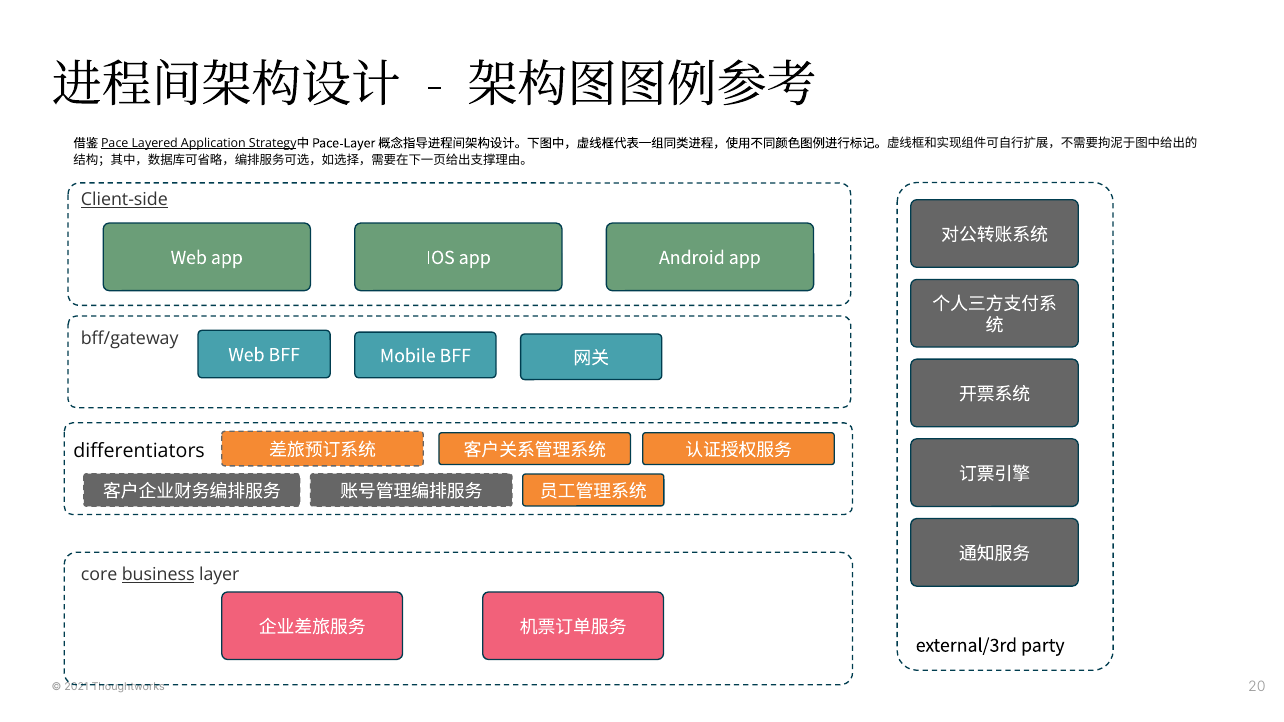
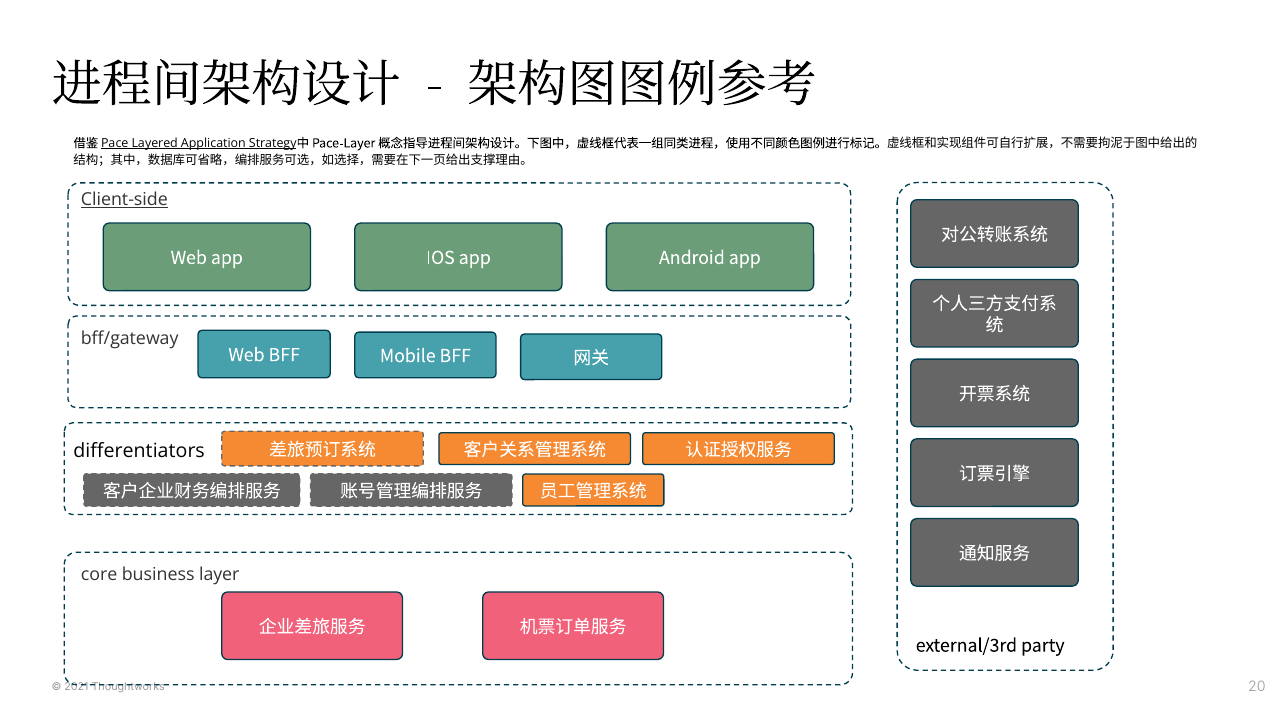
business underline: present -> none (158, 575)
